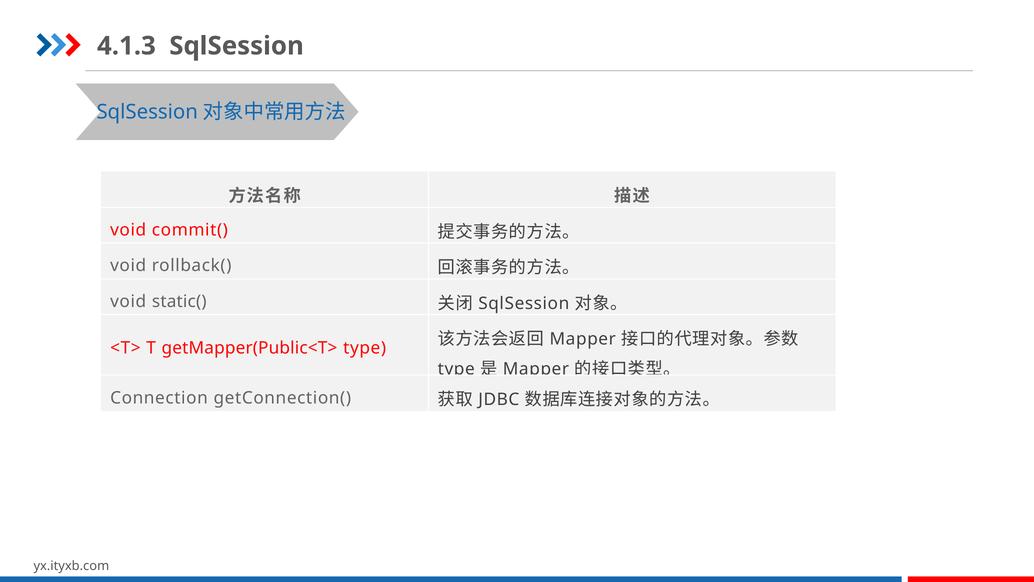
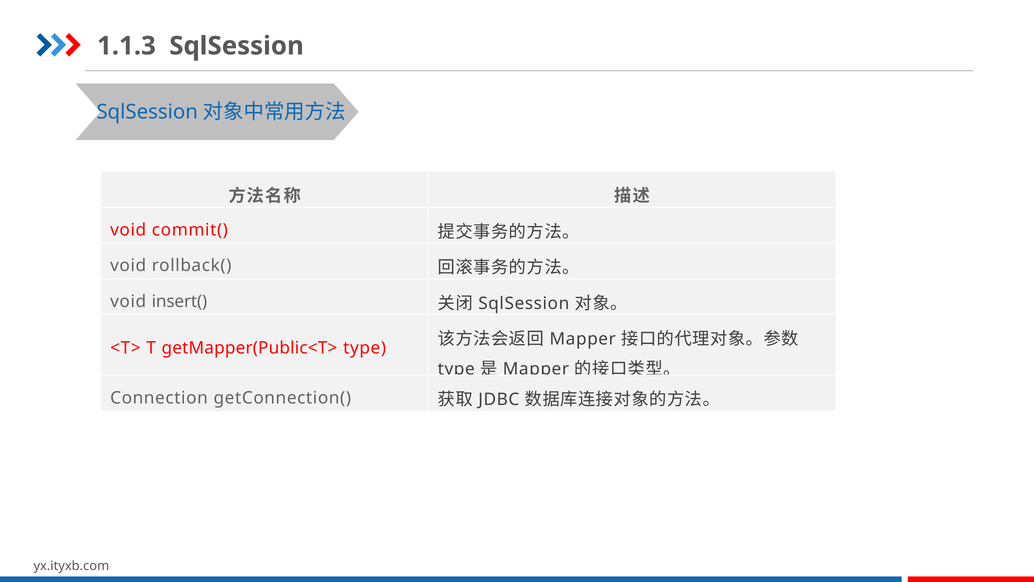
4.1.3: 4.1.3 -> 1.1.3 (126, 46)
static(: static( -> insert( (179, 301)
